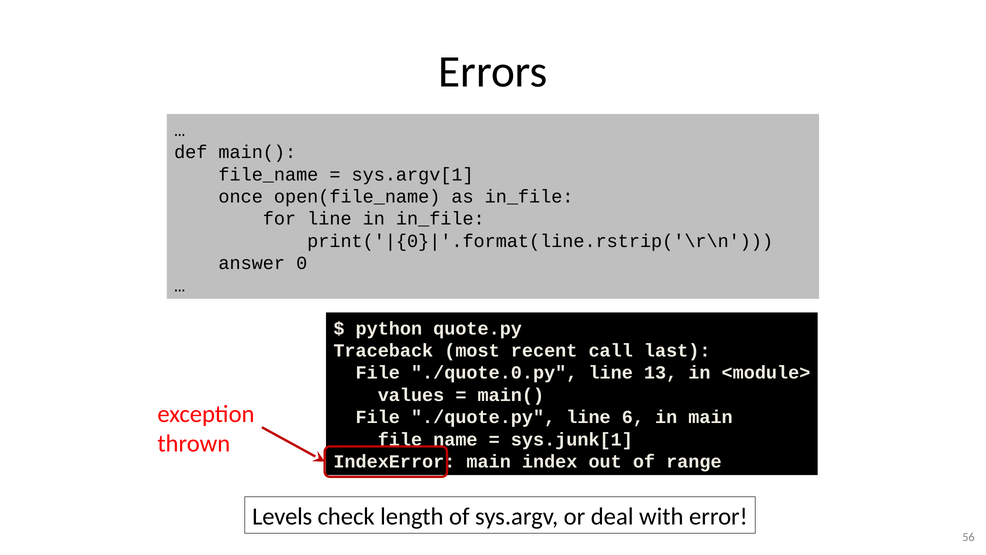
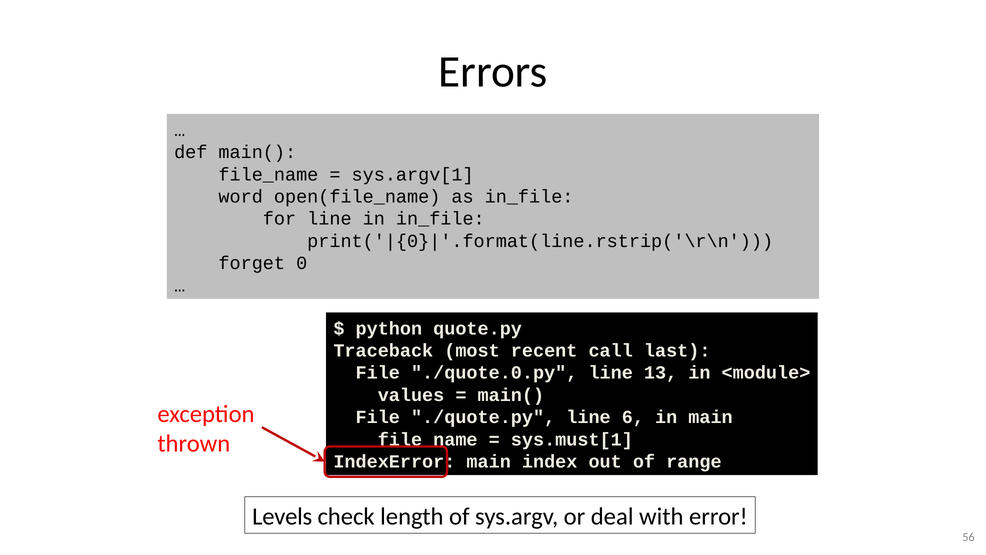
once: once -> word (241, 196)
answer: answer -> forget (252, 263)
sys.junk[1: sys.junk[1 -> sys.must[1 (572, 439)
